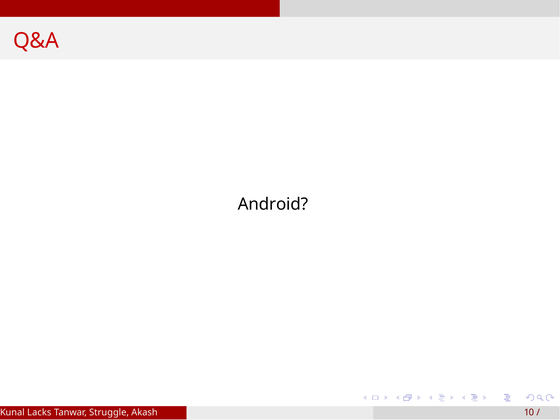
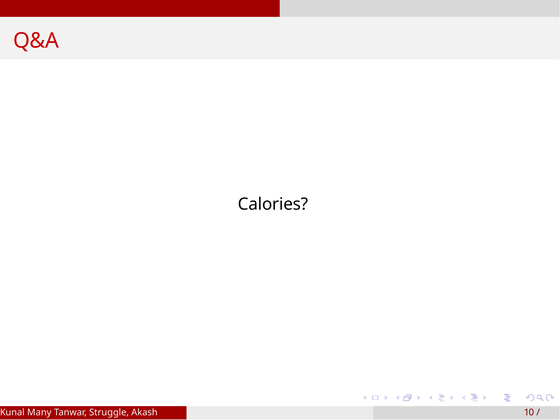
Android: Android -> Calories (273, 205)
Lacks: Lacks -> Many (39, 413)
